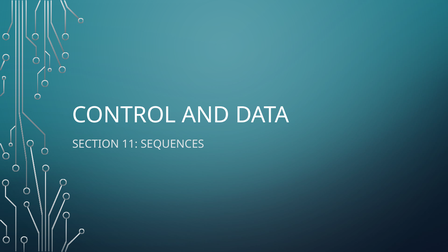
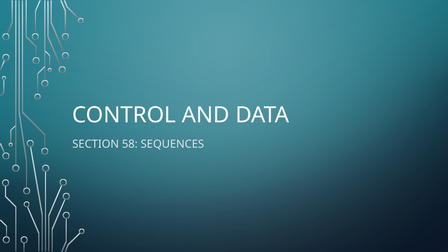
11: 11 -> 58 (130, 144)
